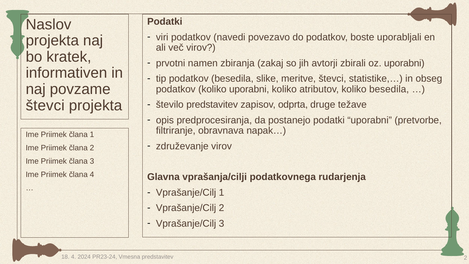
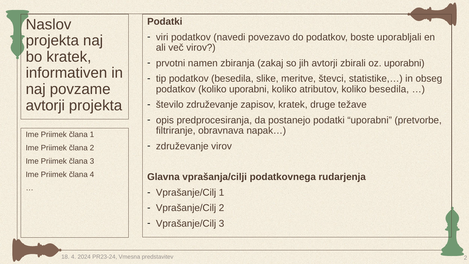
števci: števci -> avtorji (45, 105)
število predstavitev: predstavitev -> združevanje (212, 105)
zapisov odprta: odprta -> kratek (293, 105)
